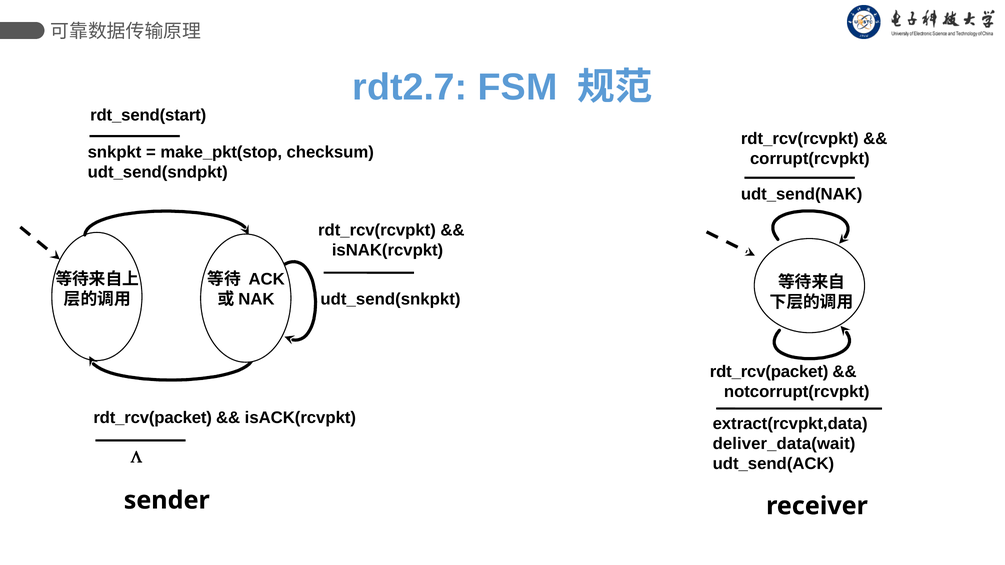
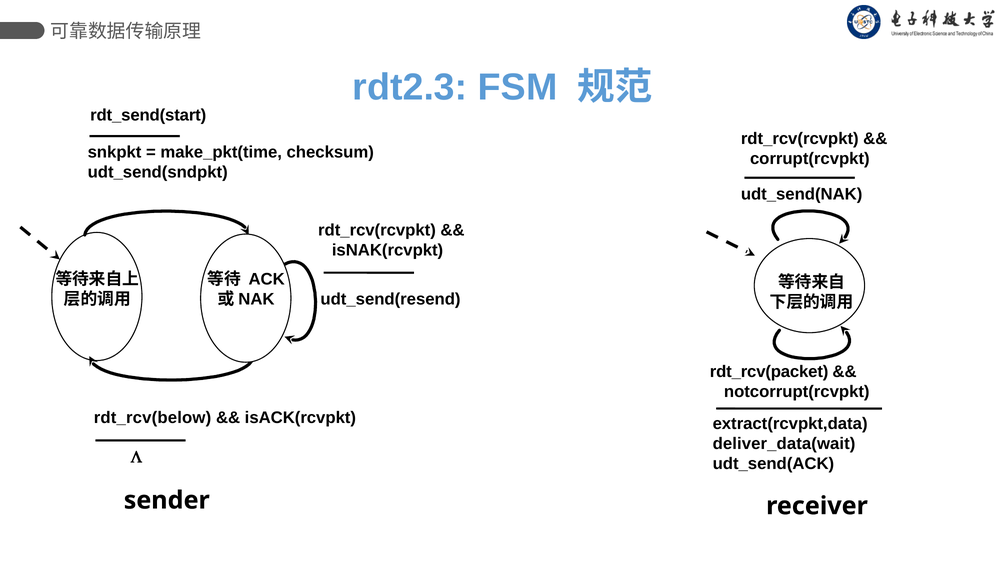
rdt2.7: rdt2.7 -> rdt2.3 (410, 87)
make_pkt(stop: make_pkt(stop -> make_pkt(time (221, 152)
udt_send(snkpkt: udt_send(snkpkt -> udt_send(resend (391, 300)
rdt_rcv(packet: rdt_rcv(packet -> rdt_rcv(below (152, 418)
